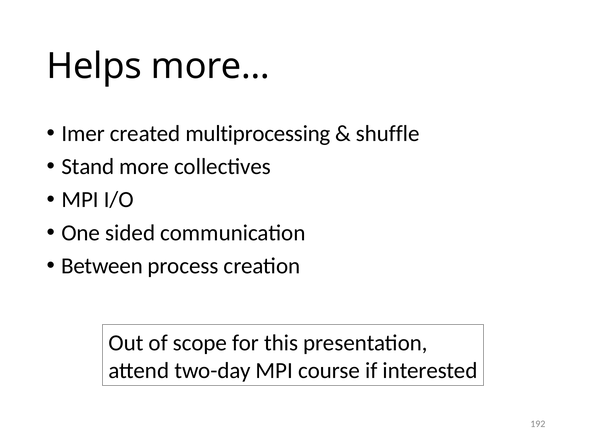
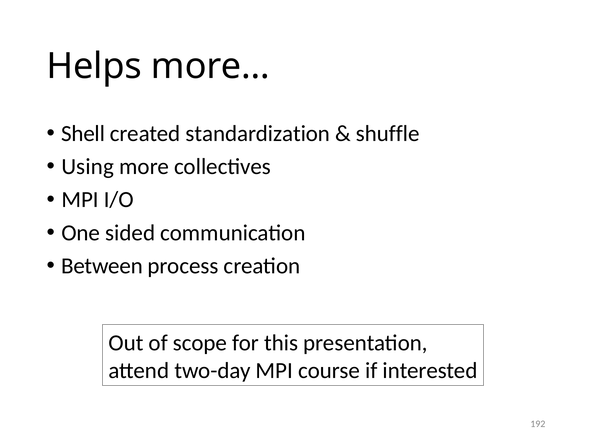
Imer: Imer -> Shell (83, 133)
multiprocessing: multiprocessing -> standardization (258, 133)
Stand: Stand -> Using (88, 167)
